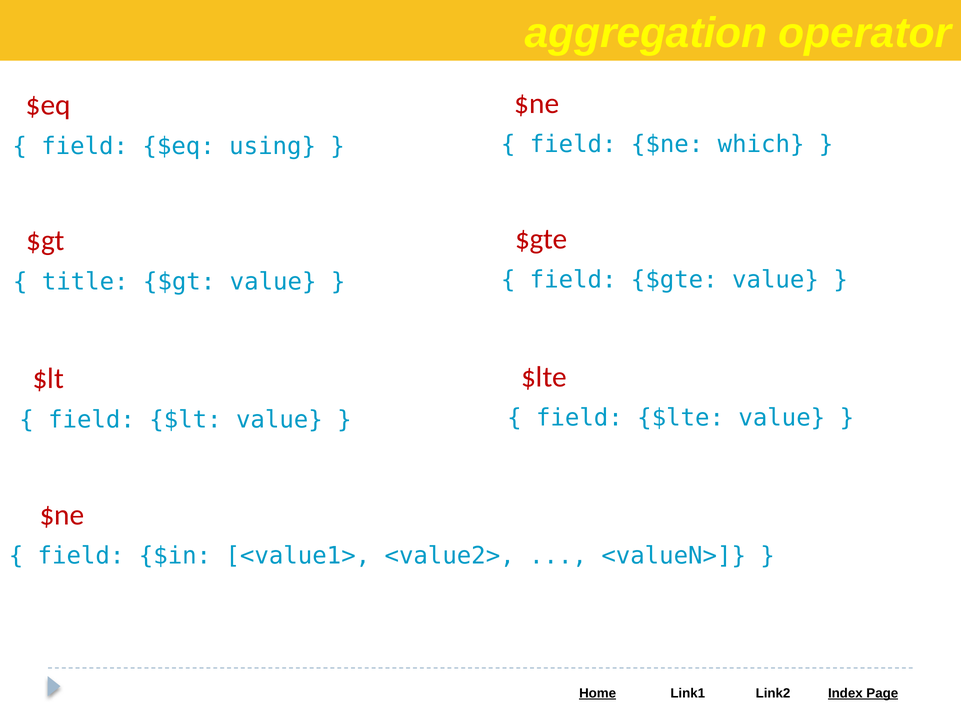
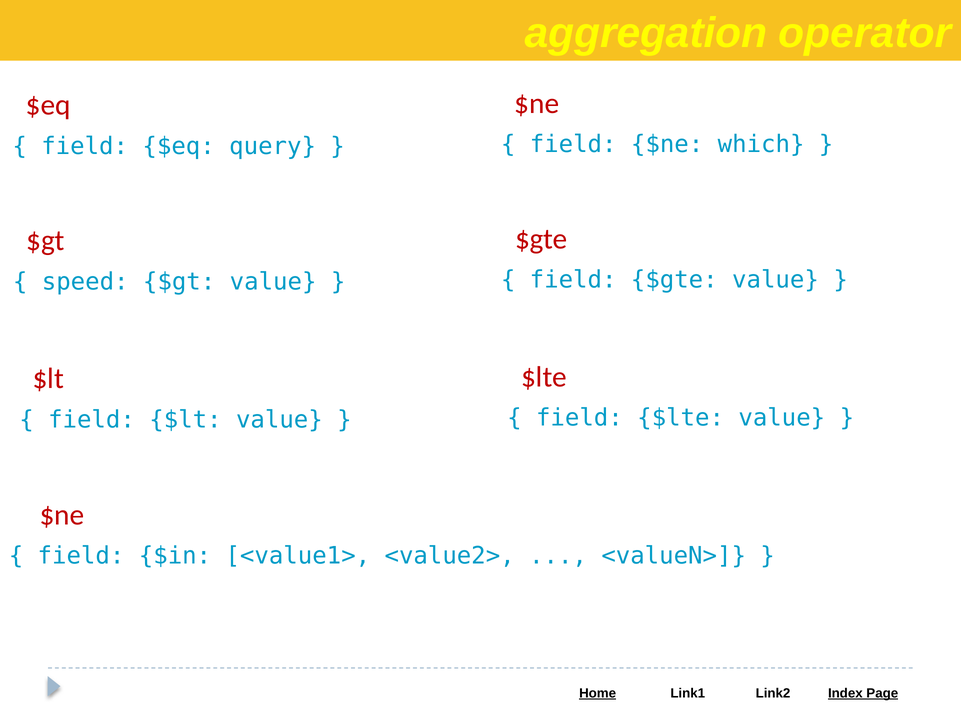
using: using -> query (273, 146)
title: title -> speed (85, 282)
